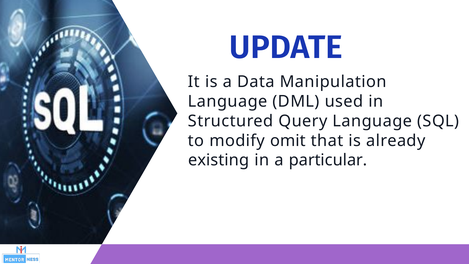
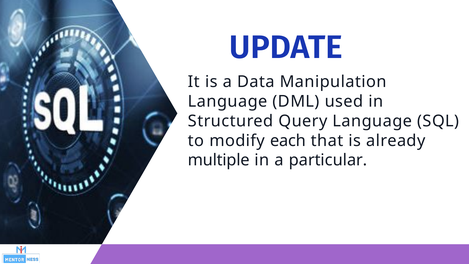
omit: omit -> each (288, 141)
existing: existing -> multiple (219, 160)
